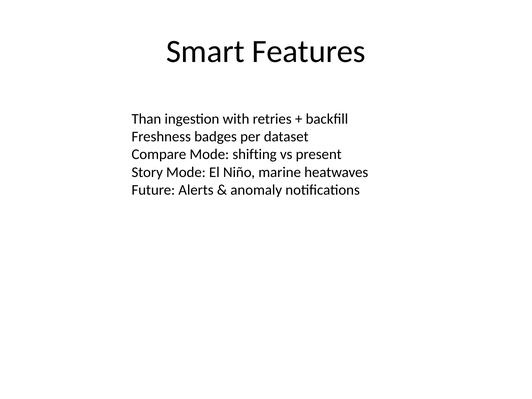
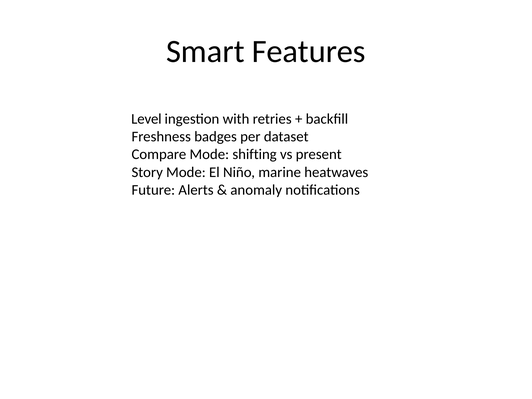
Than: Than -> Level (146, 119)
